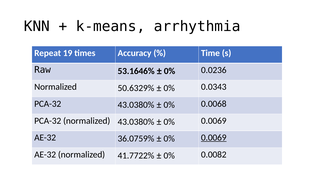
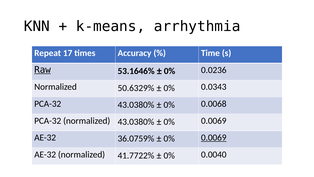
19: 19 -> 17 (68, 53)
Raw underline: none -> present (43, 70)
0.0082: 0.0082 -> 0.0040 (214, 154)
